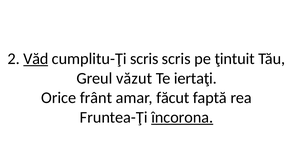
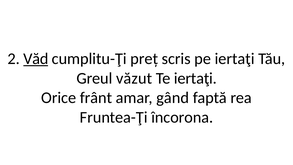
cumplitu-Ţi scris: scris -> preț (144, 59)
pe ţintuit: ţintuit -> iertaţi (235, 59)
făcut: făcut -> gând (173, 98)
încorona underline: present -> none (182, 117)
